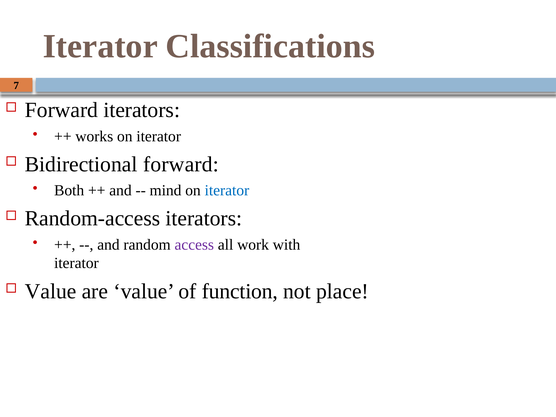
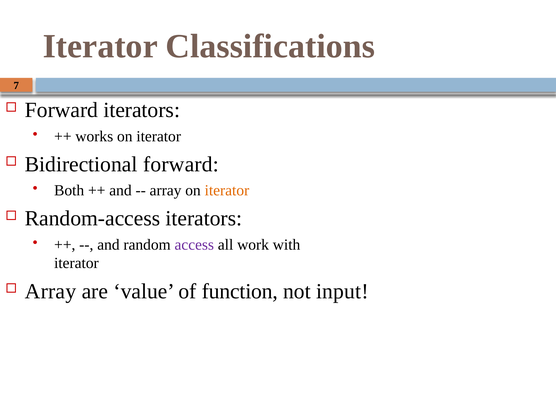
mind: mind -> array (166, 190)
iterator colour: blue -> orange (227, 190)
Value: Value -> Array (51, 291)
place: place -> input (342, 291)
